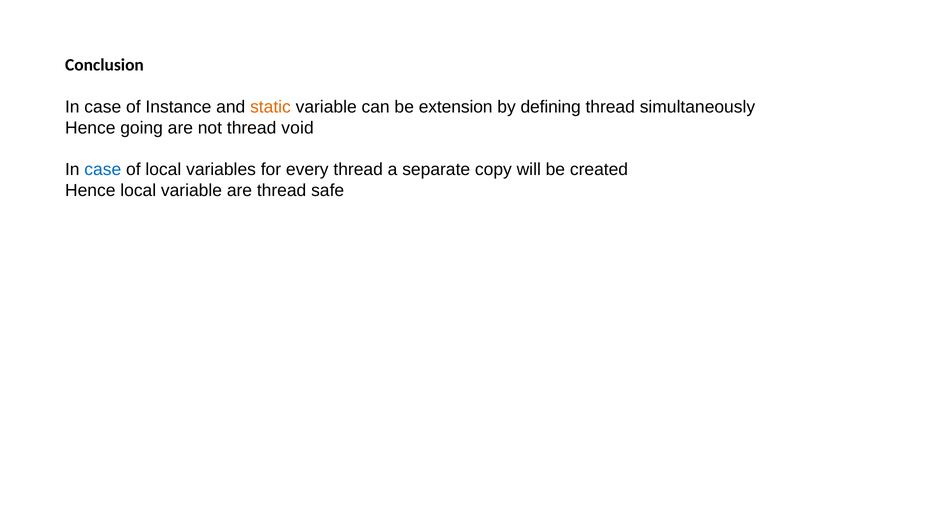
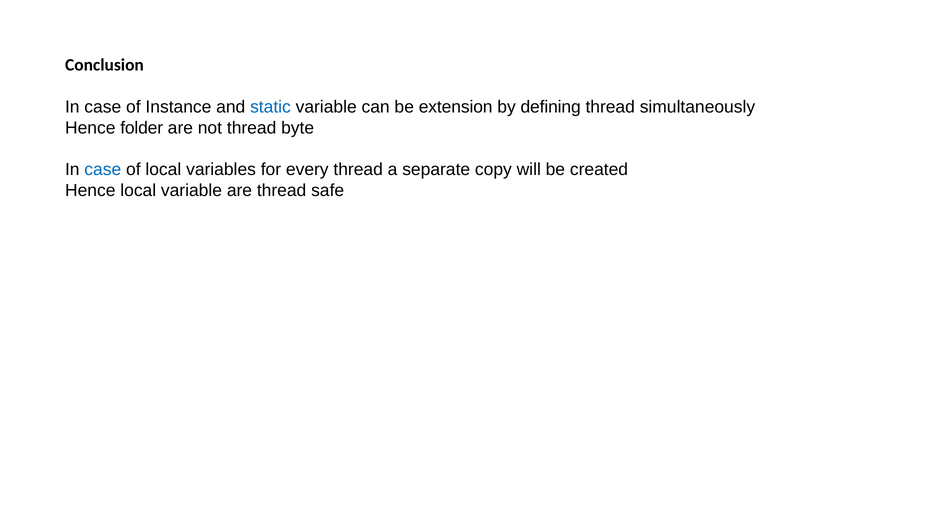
static colour: orange -> blue (270, 107)
going: going -> folder (142, 128)
void: void -> byte (298, 128)
